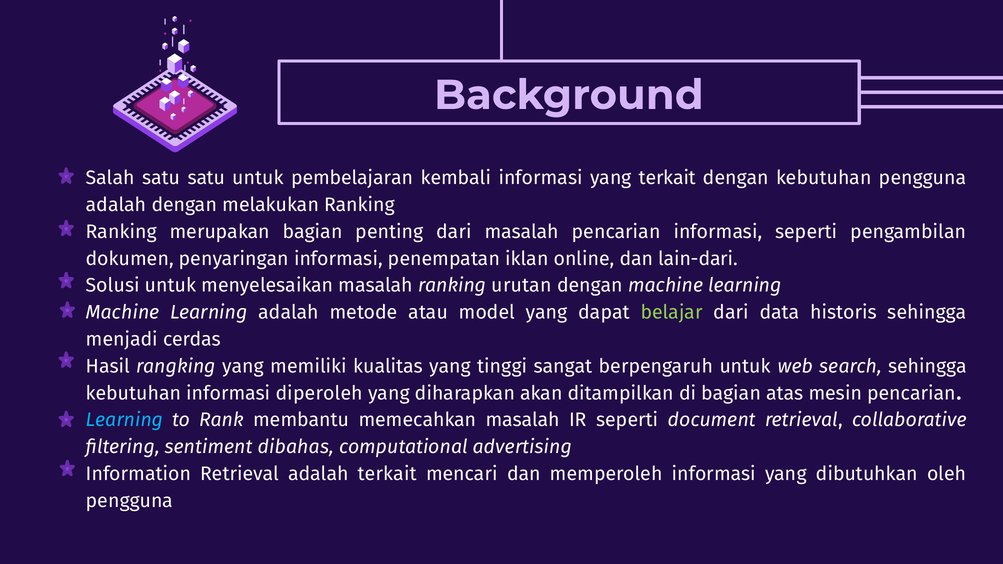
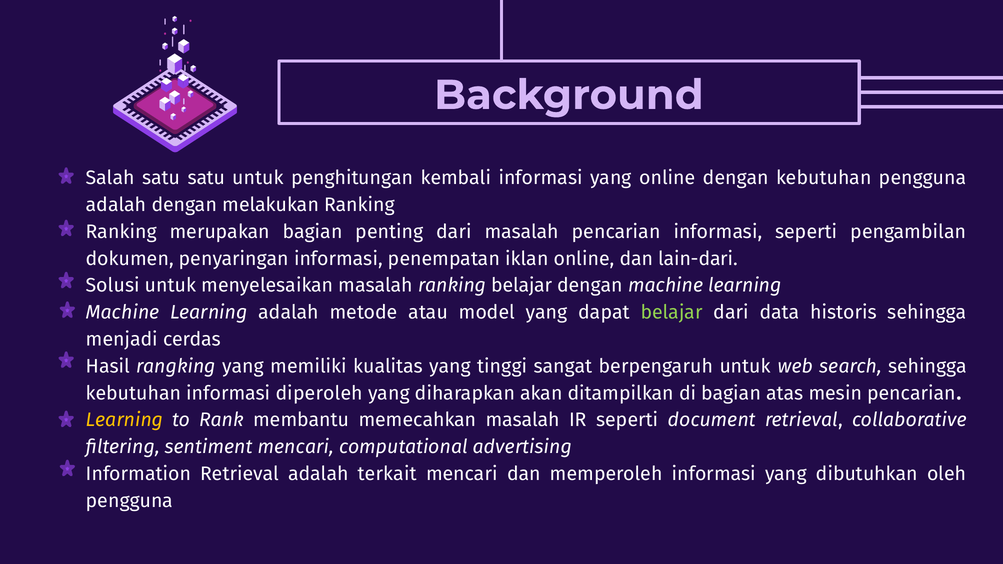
pembelajaran: pembelajaran -> penghitungan (352, 178)
yang terkait: terkait -> online (667, 178)
ranking urutan: urutan -> belajar (522, 286)
Learning colour: light blue -> yellow (125, 420)
sentiment dibahas: dibahas -> mencari (296, 447)
